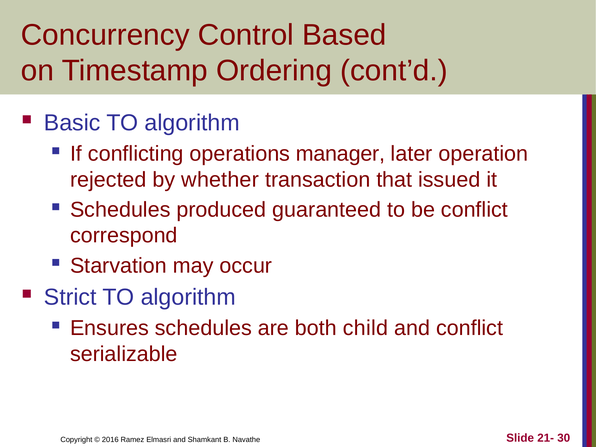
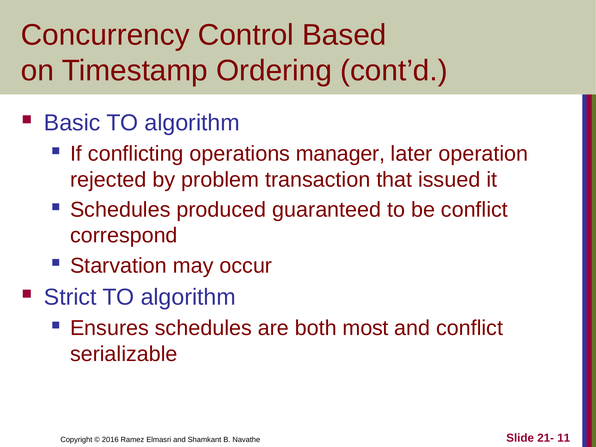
whether: whether -> problem (220, 180)
child: child -> most (366, 328)
30: 30 -> 11 (564, 438)
